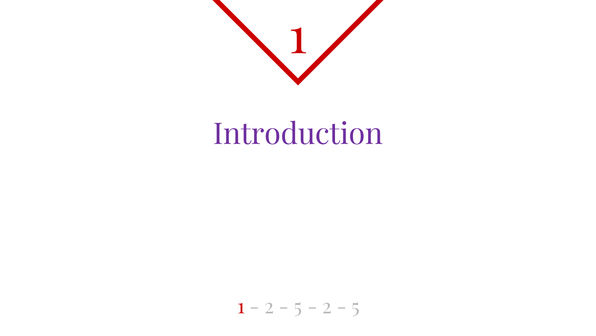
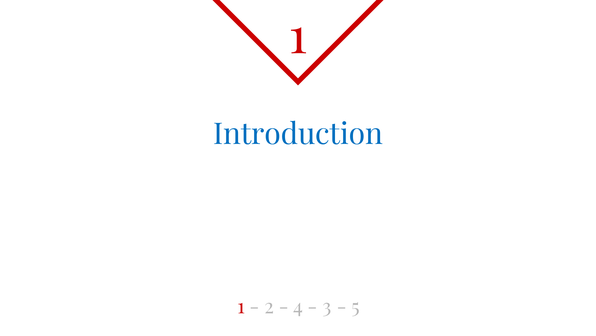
Introduction colour: purple -> blue (298, 134)
5: 5 -> 4 (298, 306)
2: 2 -> 3 (327, 306)
